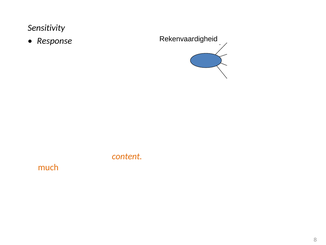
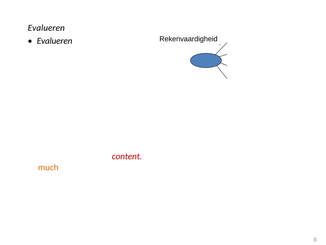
Sensitivity: Sensitivity -> Evalueren (46, 28)
Response: Response -> Evalueren (55, 41)
content colour: orange -> red (127, 156)
